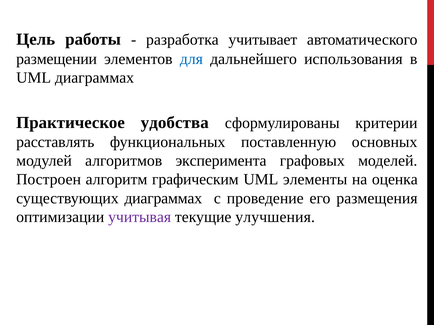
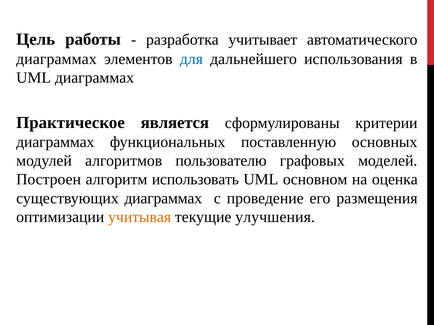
размещении: размещении -> диаграммах (56, 59)
удобства: удобства -> является (175, 123)
расставлять: расставлять -> диаграммах (55, 142)
эксперимента: эксперимента -> пользователю (221, 161)
графическим: графическим -> использовать (195, 180)
элементы: элементы -> основном (315, 180)
учитывая colour: purple -> orange (140, 217)
